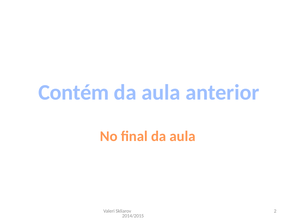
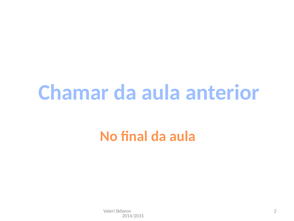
Contém: Contém -> Chamar (74, 92)
